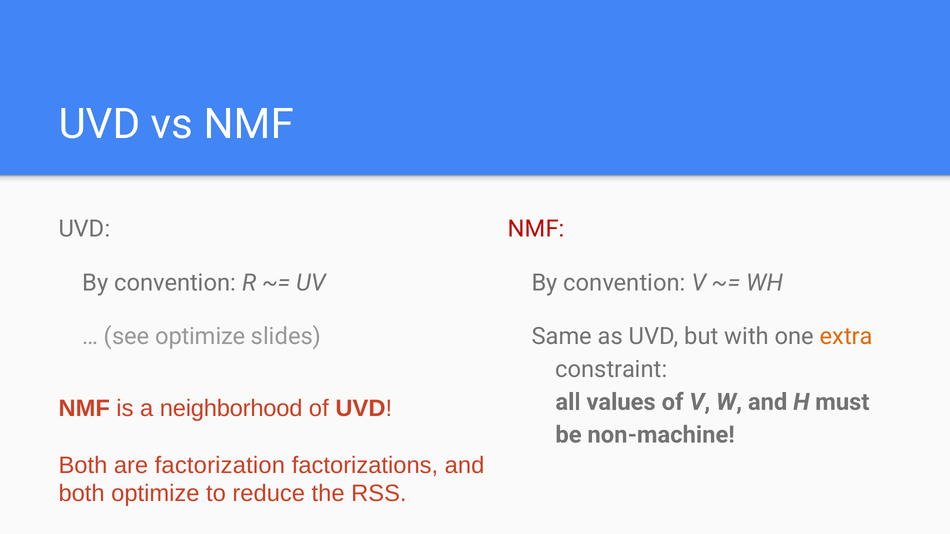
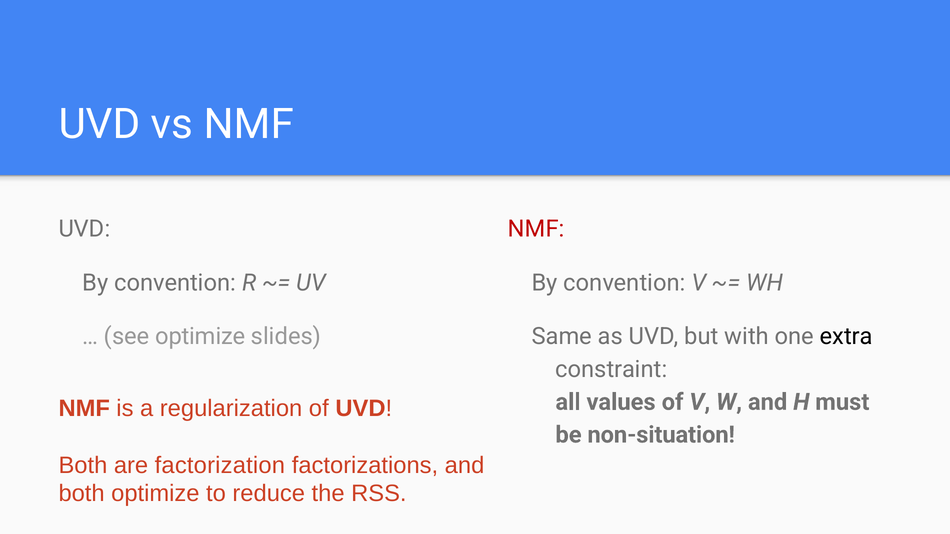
extra colour: orange -> black (846, 337)
neighborhood: neighborhood -> regularization (231, 409)
non-machine: non-machine -> non-situation (661, 435)
